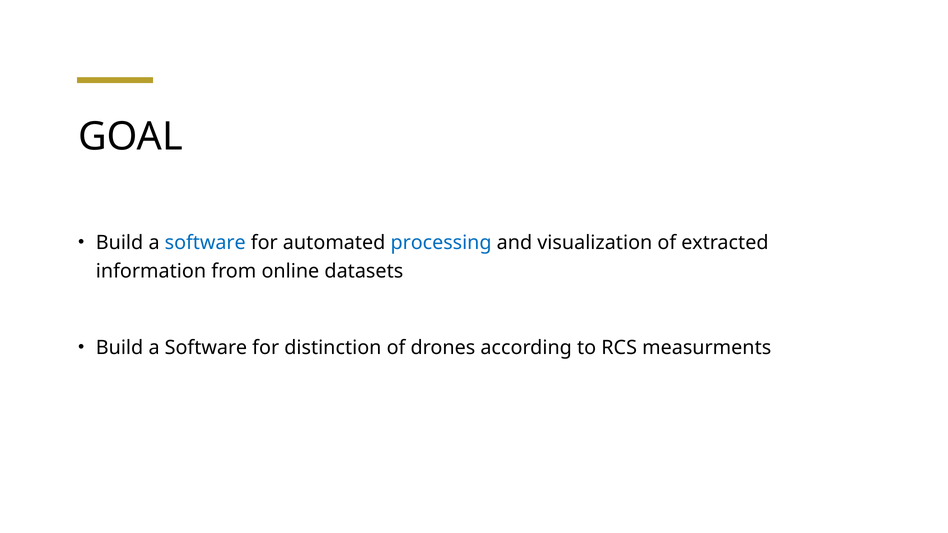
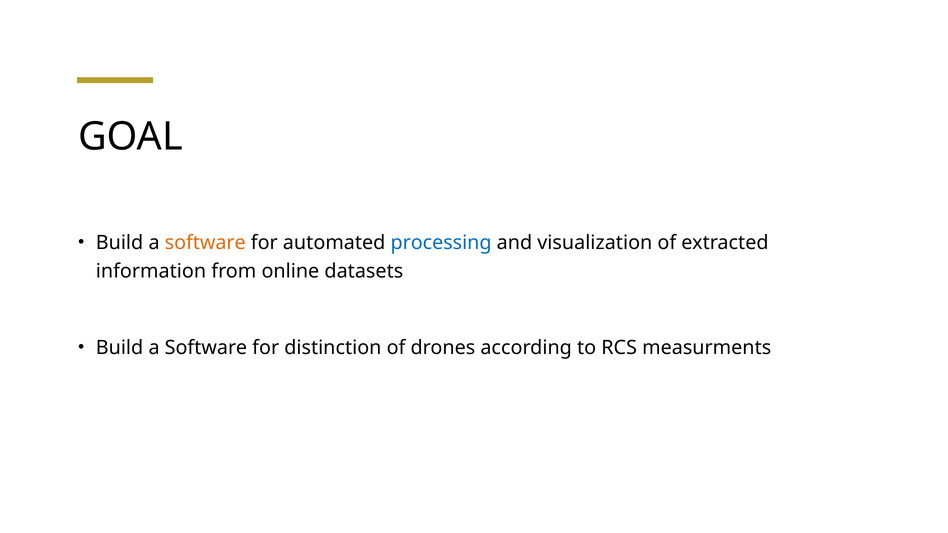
software colour: blue -> orange (205, 243)
